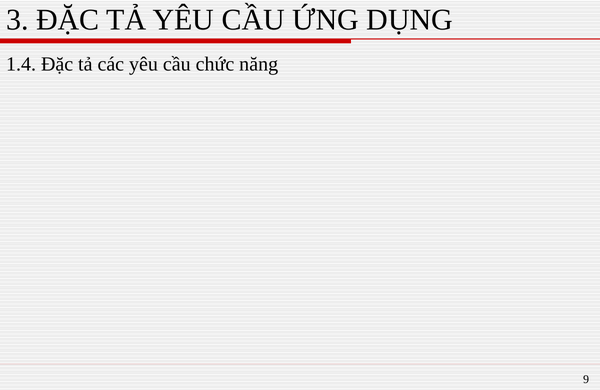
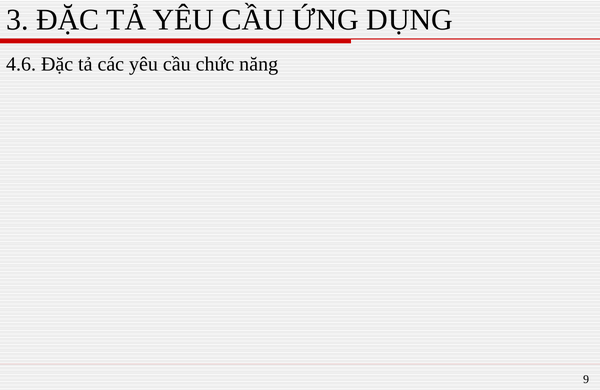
1.4: 1.4 -> 4.6 (21, 64)
